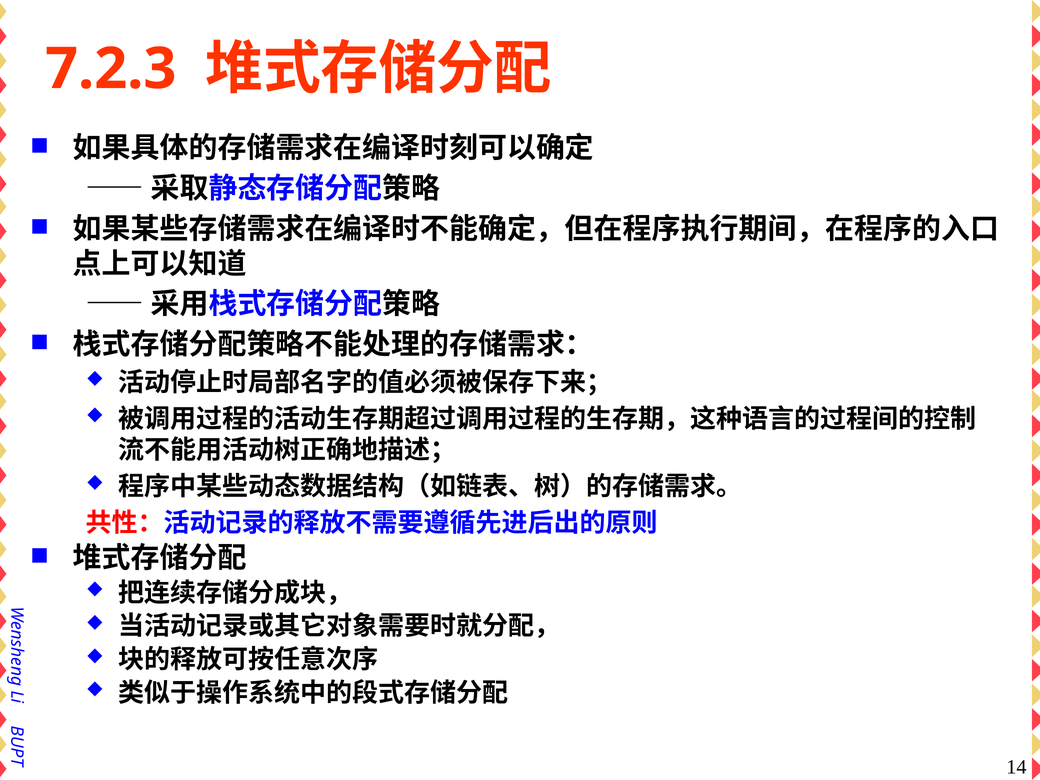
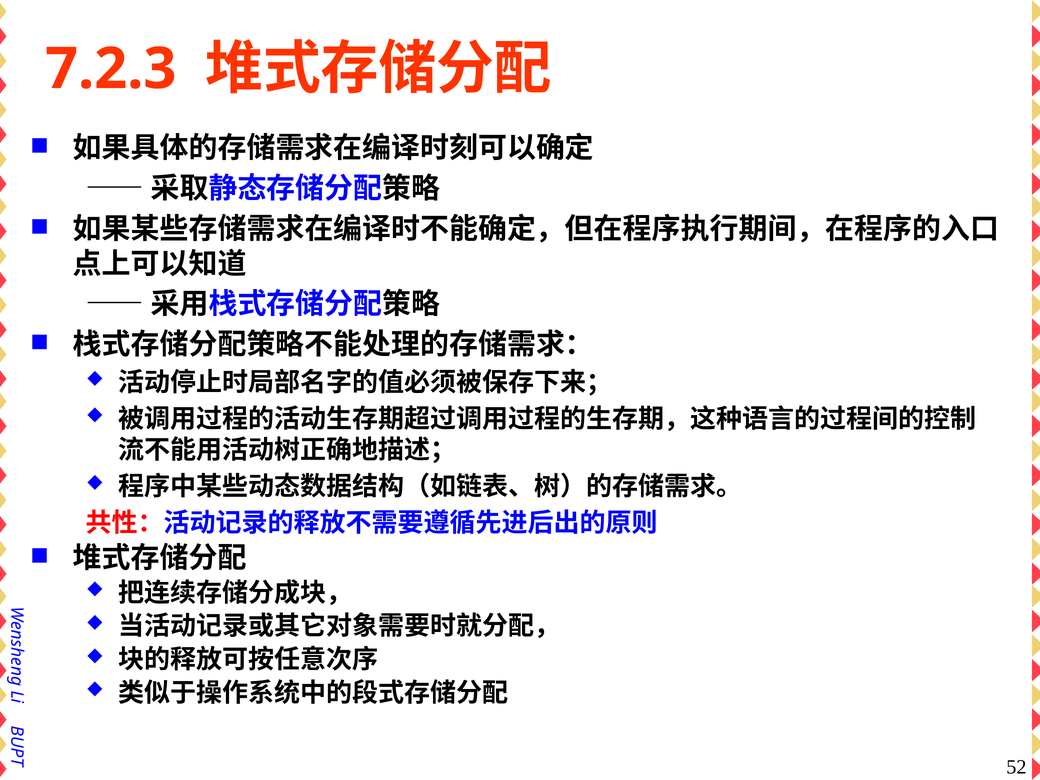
14: 14 -> 52 (1016, 767)
